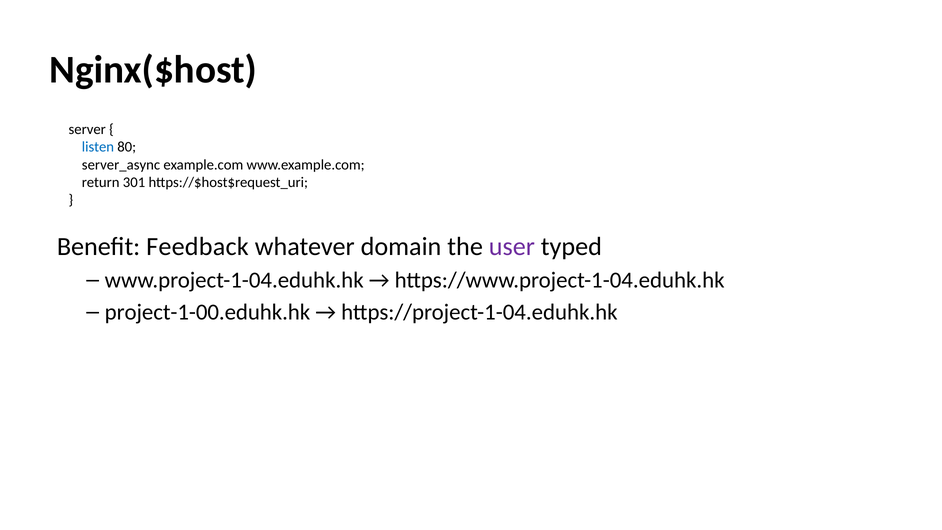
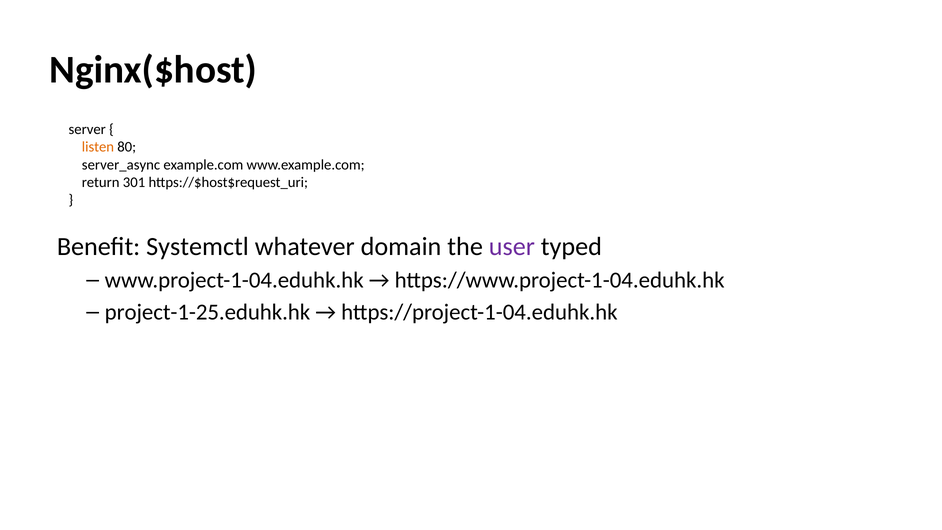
listen colour: blue -> orange (98, 147)
Feedback: Feedback -> Systemctl (198, 246)
project-1-00.eduhk.hk: project-1-00.eduhk.hk -> project-1-25.eduhk.hk (207, 312)
